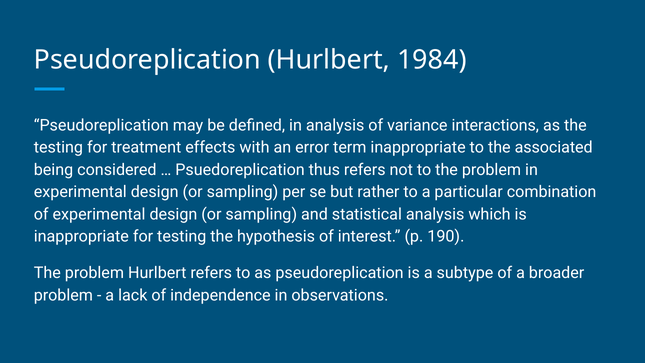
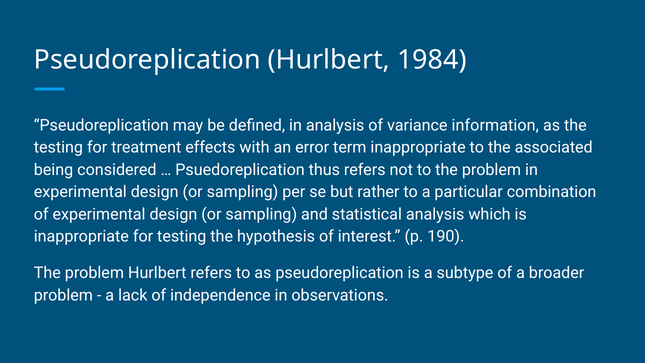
interactions: interactions -> information (495, 125)
